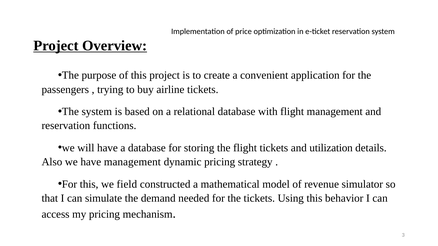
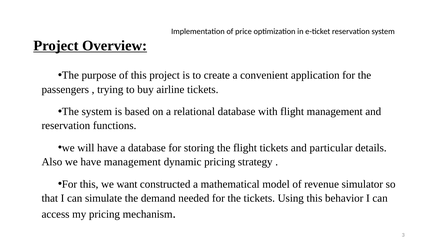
utilization: utilization -> particular (331, 148)
field: field -> want (127, 184)
